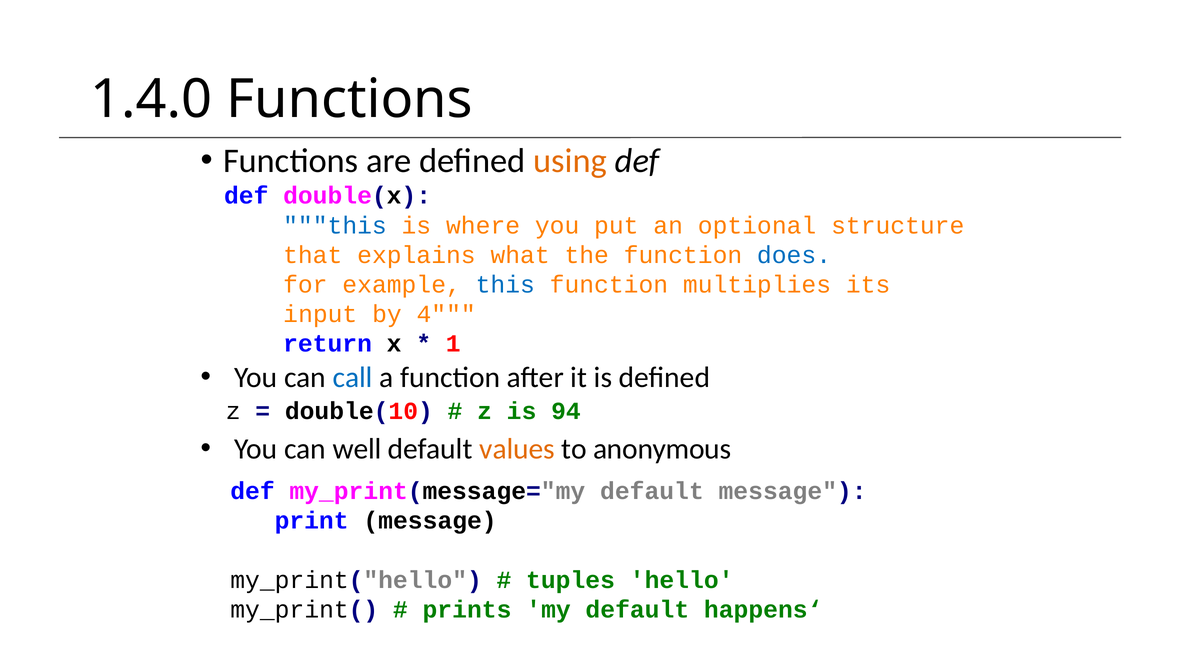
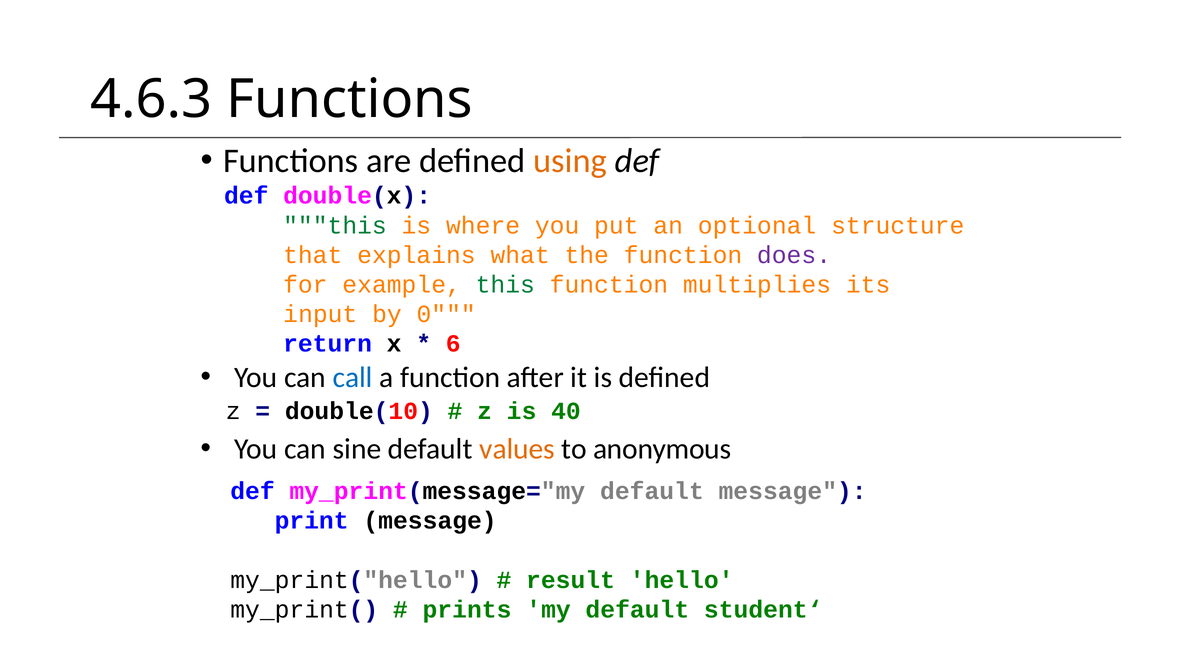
1.4.0: 1.4.0 -> 4.6.3 (151, 99)
this colour: blue -> green (335, 225)
does colour: blue -> purple (794, 255)
this colour: blue -> green (505, 284)
4: 4 -> 0 (446, 314)
1: 1 -> 6 (453, 344)
94: 94 -> 40 (566, 411)
well: well -> sine (357, 449)
tuples: tuples -> result (571, 580)
happens‘: happens‘ -> student‘ (763, 609)
